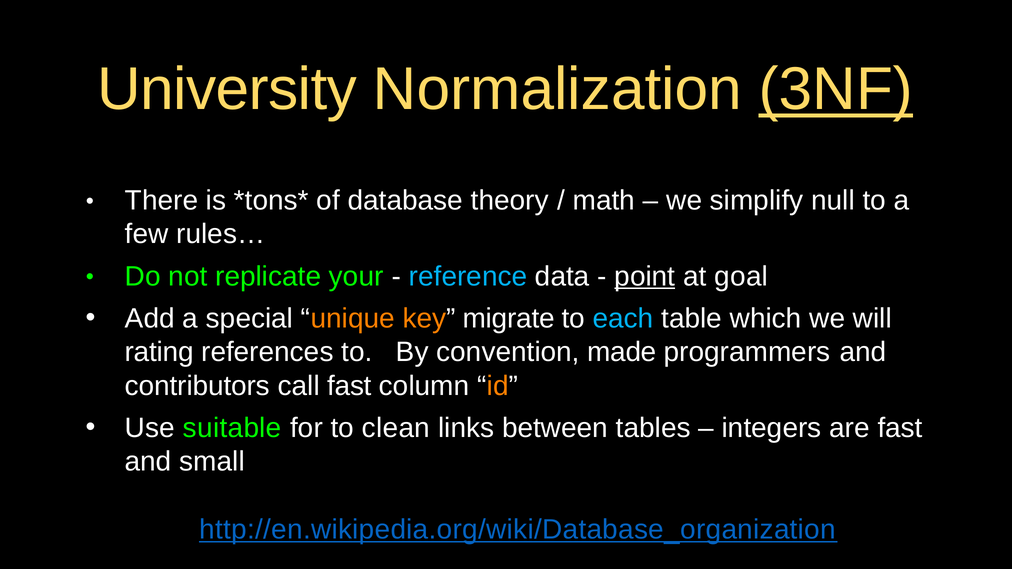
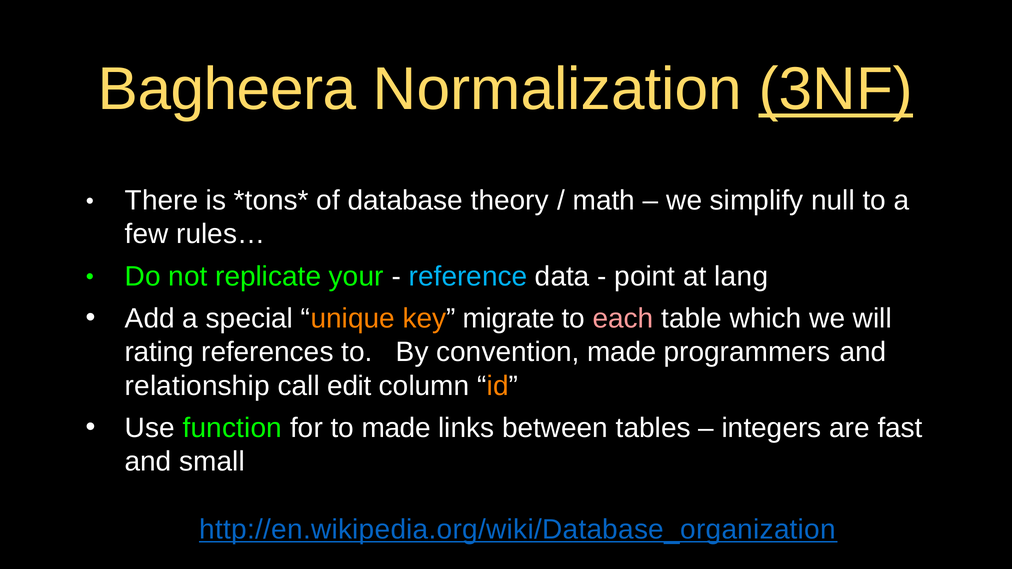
University: University -> Bagheera (227, 90)
point underline: present -> none (645, 276)
goal: goal -> lang (741, 276)
each colour: light blue -> pink (623, 319)
contributors: contributors -> relationship (197, 386)
call fast: fast -> edit (350, 386)
suitable: suitable -> function (232, 428)
to clean: clean -> made (396, 428)
